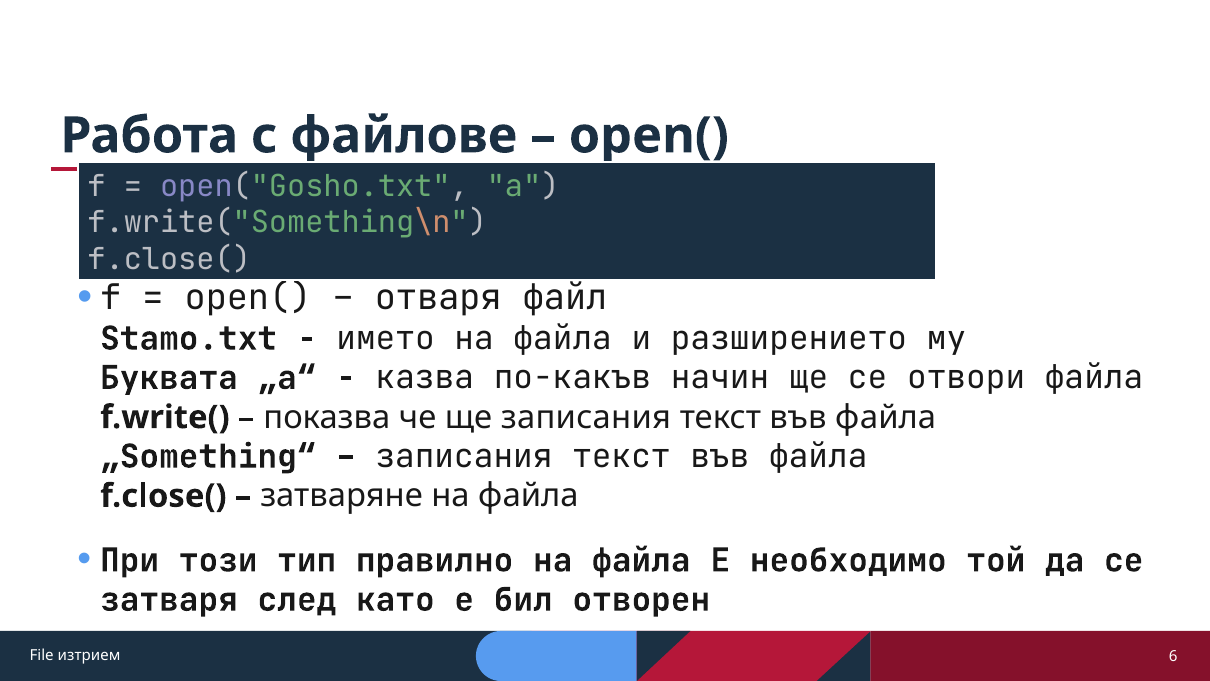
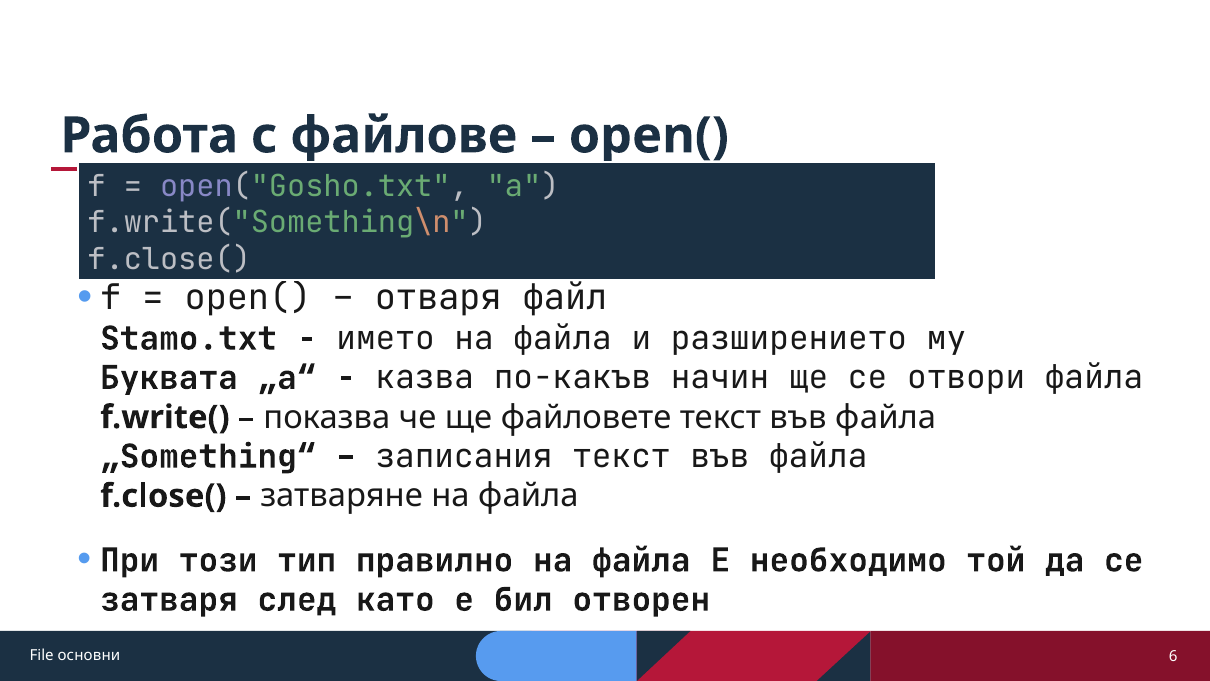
ще записания: записания -> файловете (586, 417)
изтрием: изтрием -> основни (89, 655)
